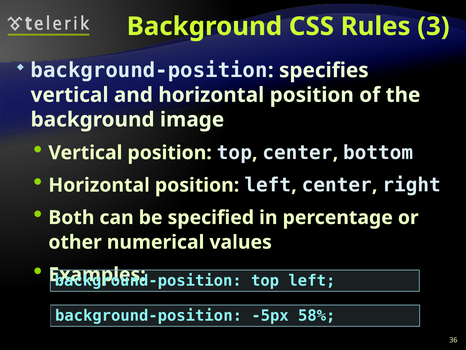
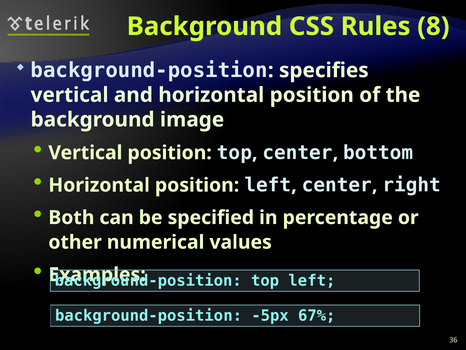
3: 3 -> 8 (433, 26)
58%: 58% -> 67% (317, 315)
